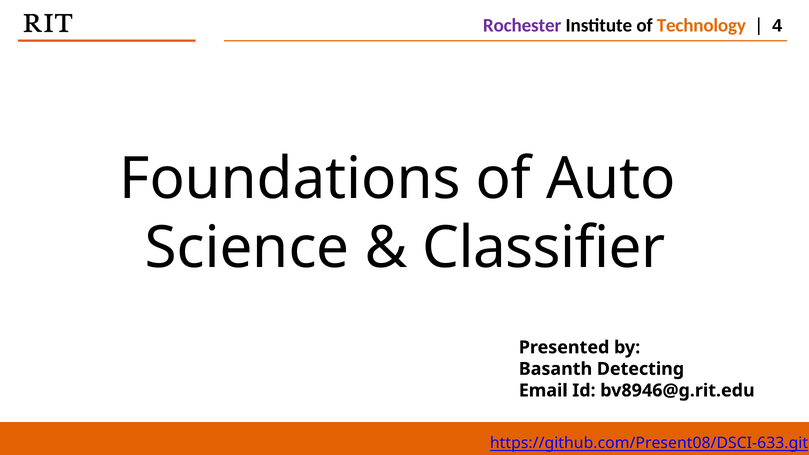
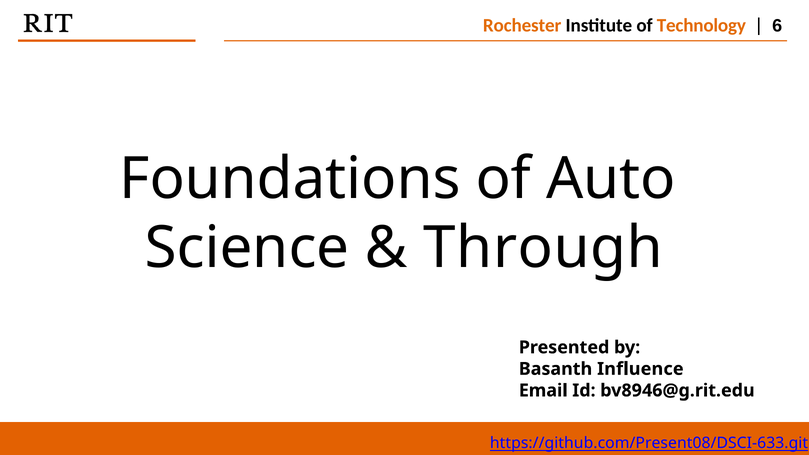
Rochester colour: purple -> orange (522, 26)
4: 4 -> 6 (777, 26)
Classifier: Classifier -> Through (543, 248)
Detecting: Detecting -> Influence (640, 369)
